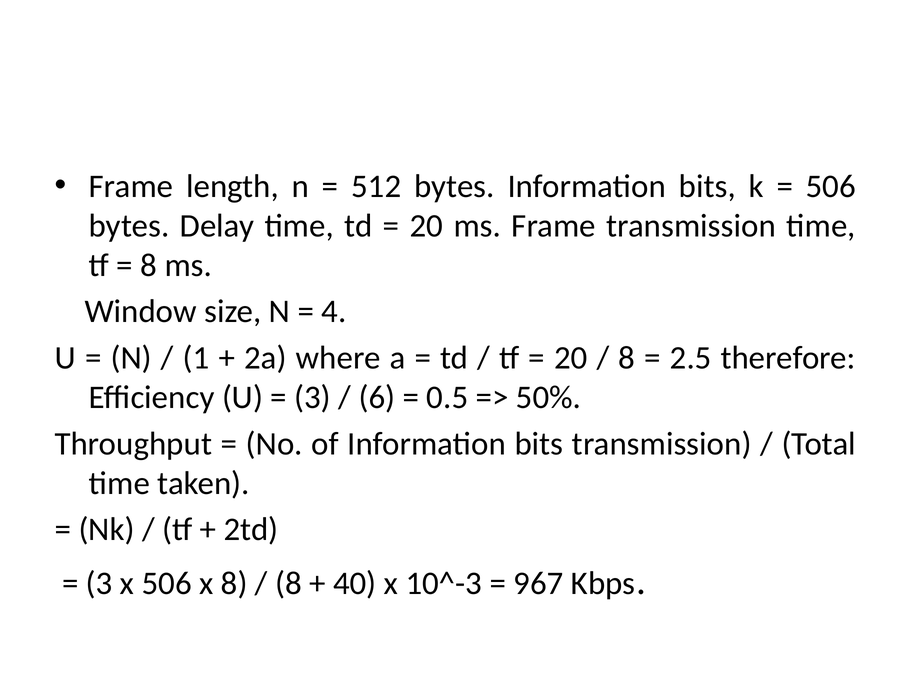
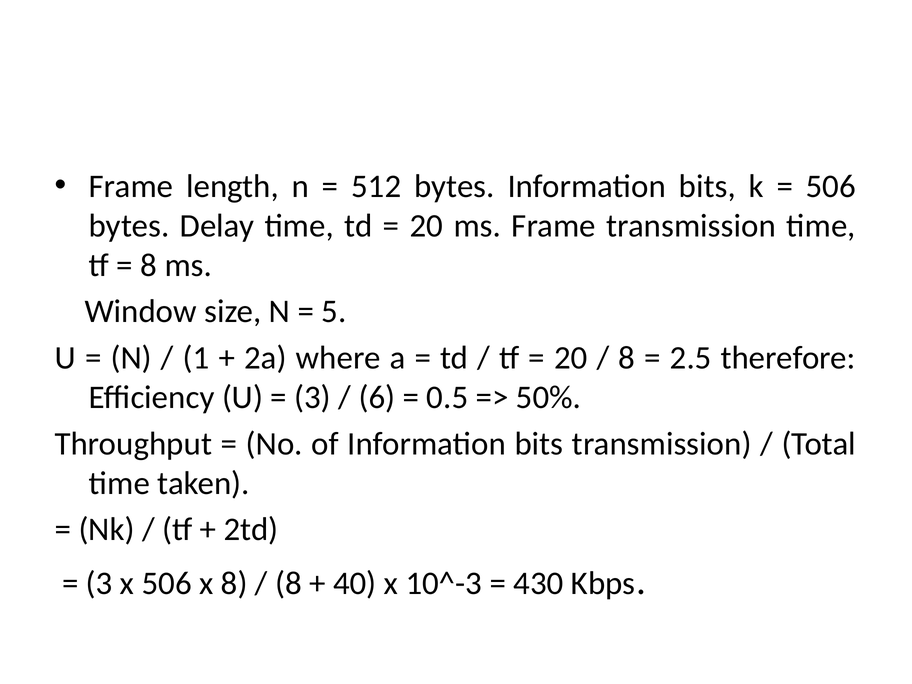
4: 4 -> 5 (334, 312)
967: 967 -> 430 (538, 584)
